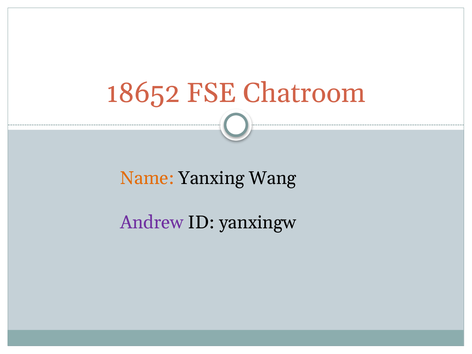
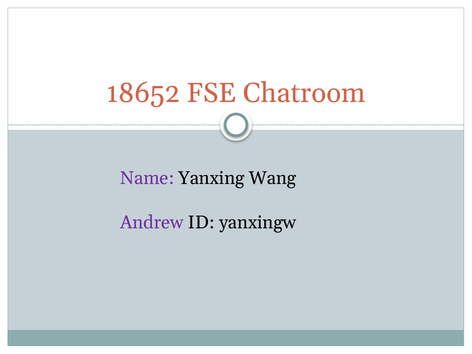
Name colour: orange -> purple (147, 178)
